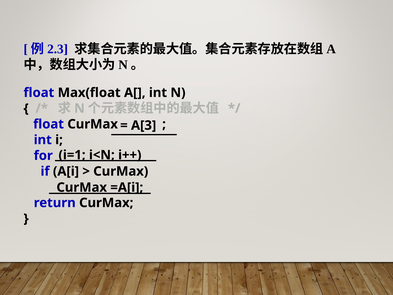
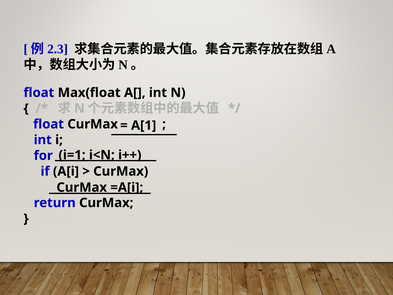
A[3: A[3 -> A[1 (144, 125)
